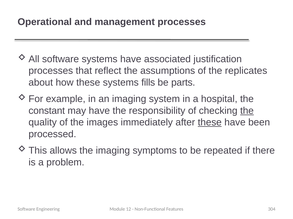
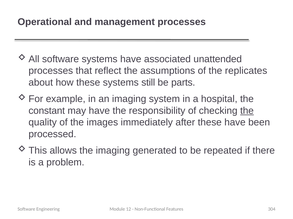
justification: justification -> unattended (218, 59)
fills: fills -> still (148, 83)
these underline: present -> none (210, 123)
symptoms: symptoms -> generated (155, 151)
